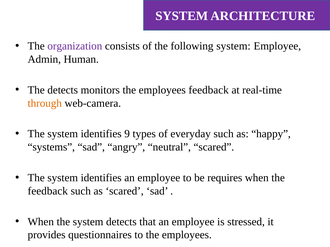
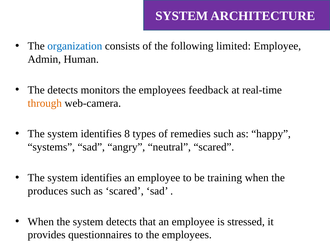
organization colour: purple -> blue (75, 46)
following system: system -> limited (233, 46)
9: 9 -> 8 (127, 134)
everyday: everyday -> remedies (191, 134)
requires: requires -> training (225, 178)
feedback: feedback -> produces (48, 191)
